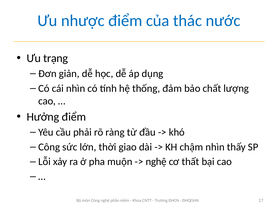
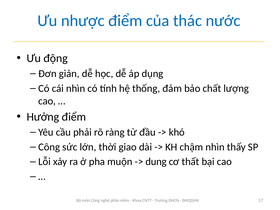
trạng: trạng -> động (56, 58)
nghệ: nghệ -> dung (156, 162)
